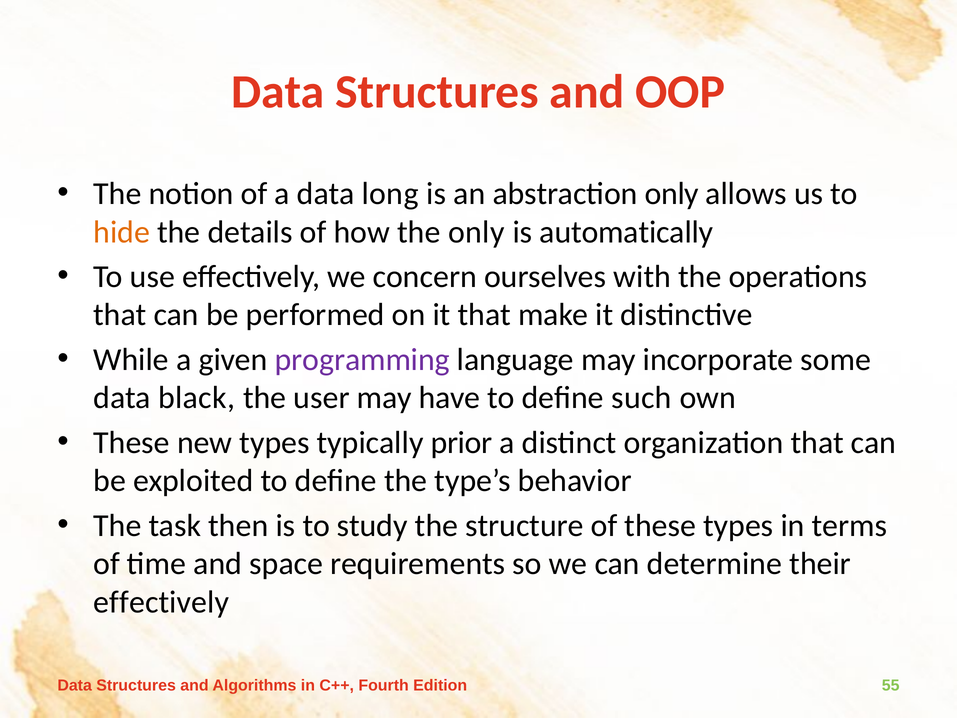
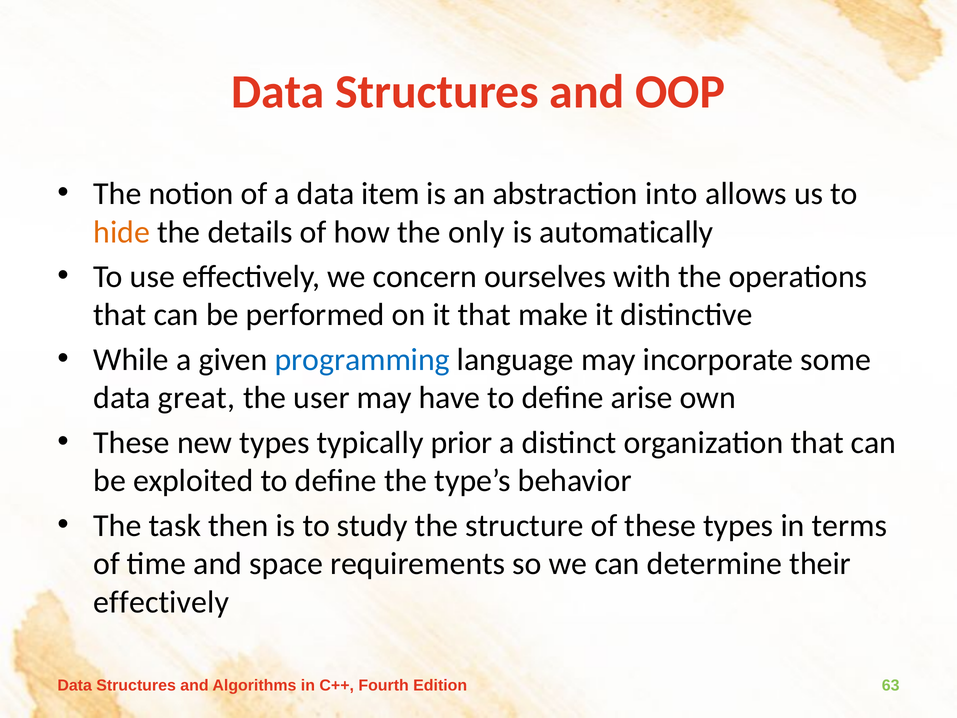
long: long -> item (390, 194)
abstraction only: only -> into (671, 194)
programming colour: purple -> blue (362, 359)
black: black -> great (197, 398)
such: such -> arise (642, 398)
55: 55 -> 63 (891, 685)
